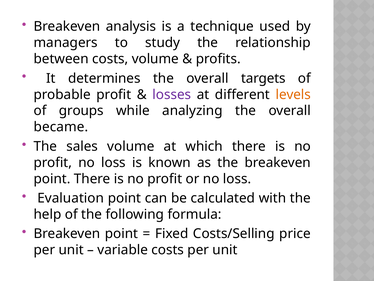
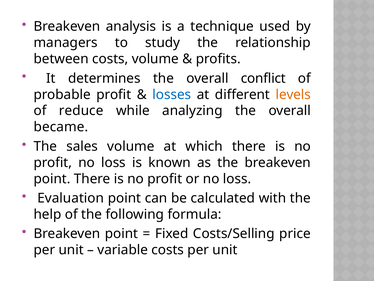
targets: targets -> conflict (263, 78)
losses colour: purple -> blue (172, 94)
groups: groups -> reduce (81, 111)
